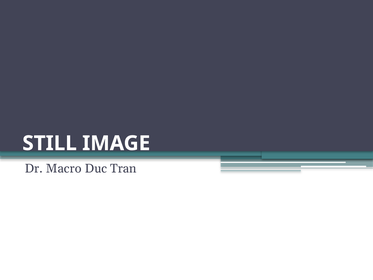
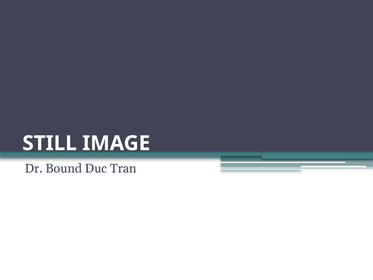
Macro: Macro -> Bound (64, 168)
